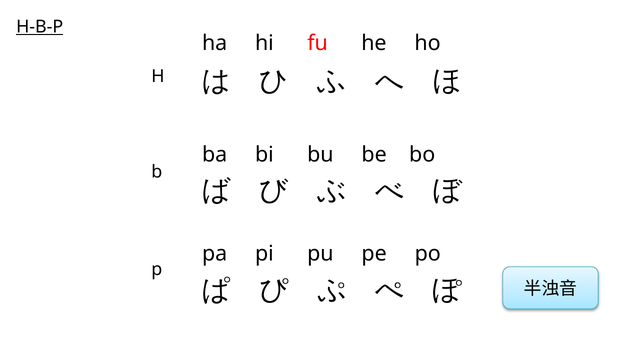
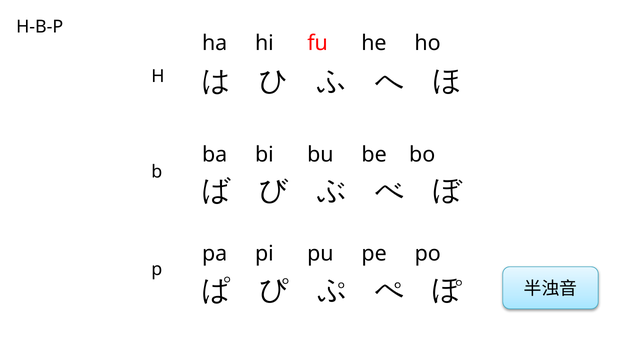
H-B-P underline: present -> none (40, 27)
